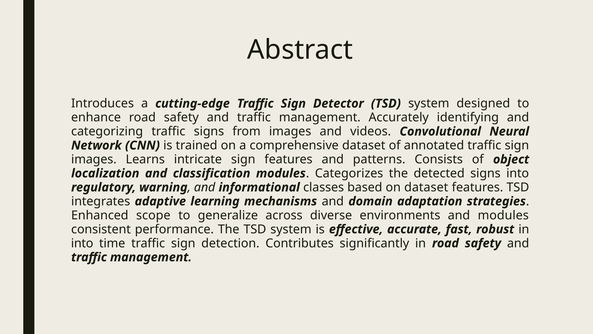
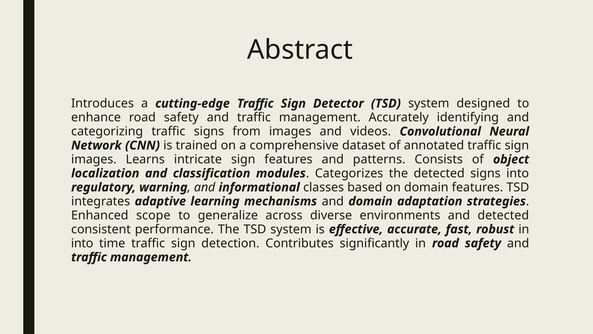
on dataset: dataset -> domain (426, 187)
and modules: modules -> detected (503, 215)
